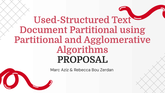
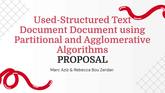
Document Partitional: Partitional -> Document (93, 30)
